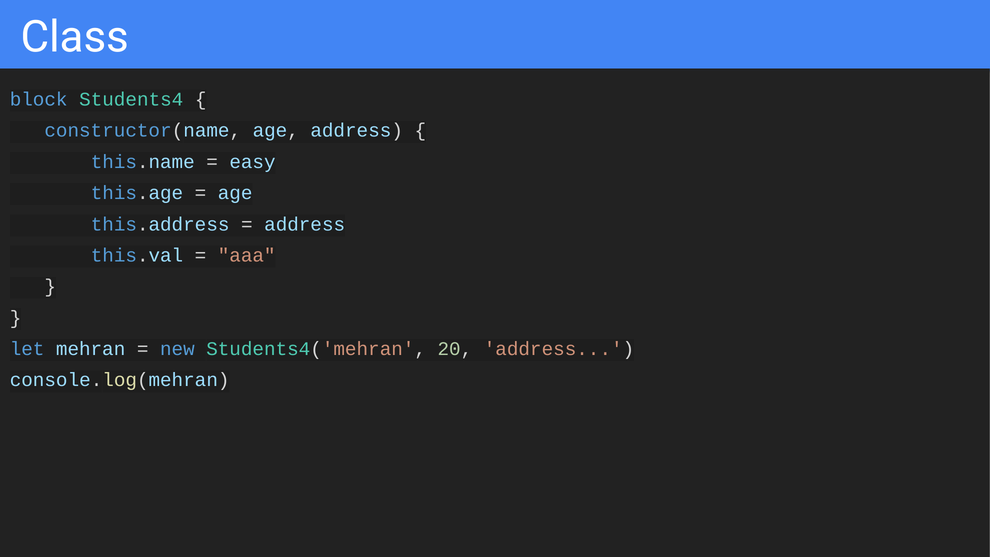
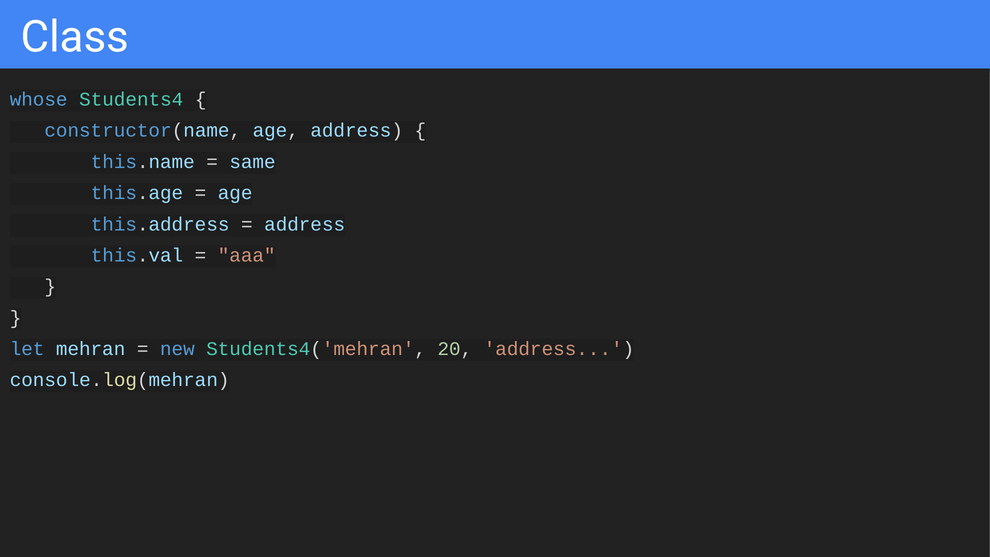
block: block -> whose (39, 99)
easy: easy -> same (252, 162)
